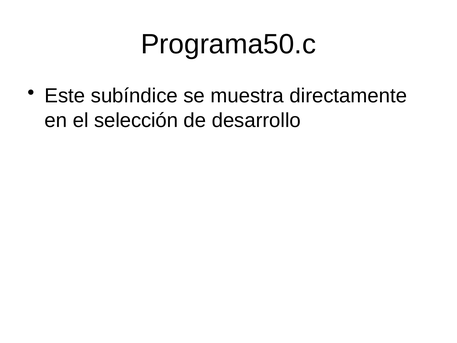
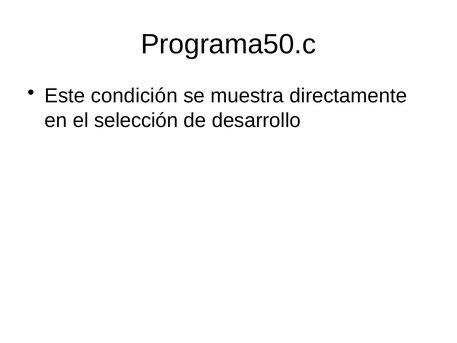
subíndice: subíndice -> condición (134, 96)
